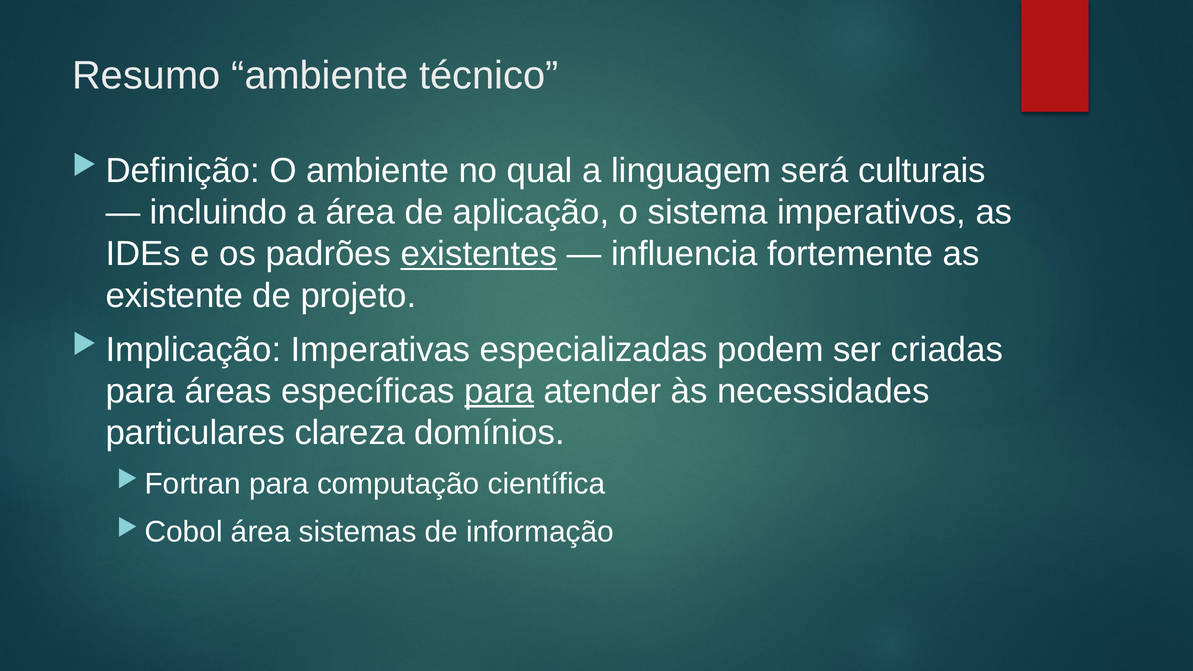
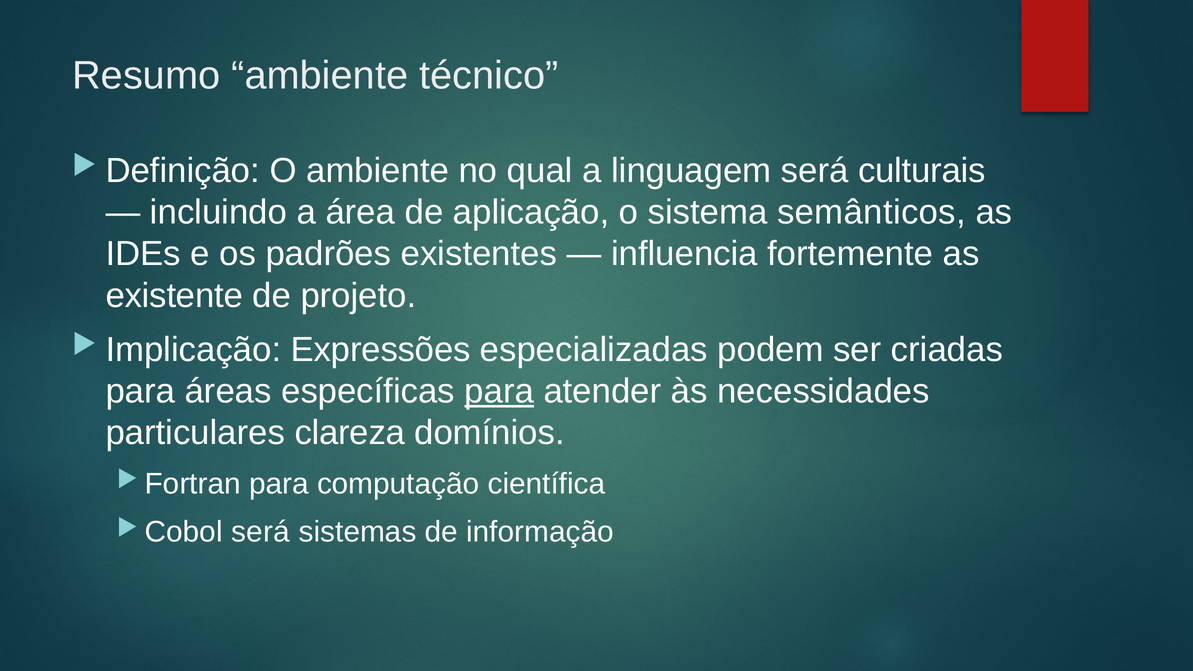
imperativos: imperativos -> semânticos (871, 212)
existentes underline: present -> none (479, 254)
Imperativas: Imperativas -> Expressões (381, 350)
área: área -> será (261, 532)
